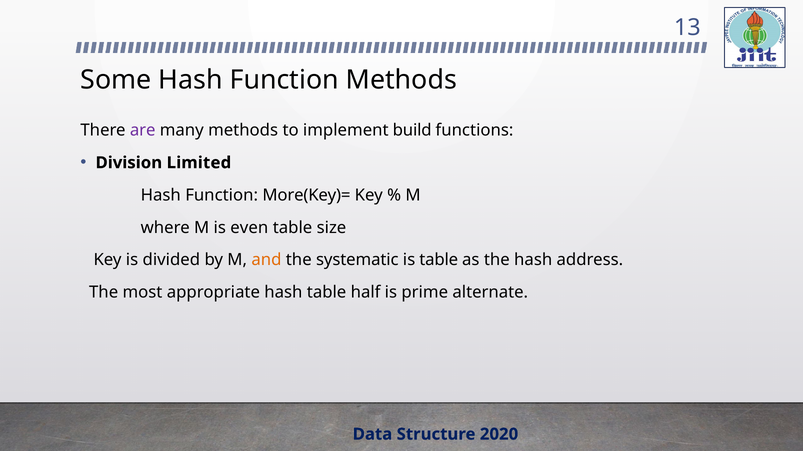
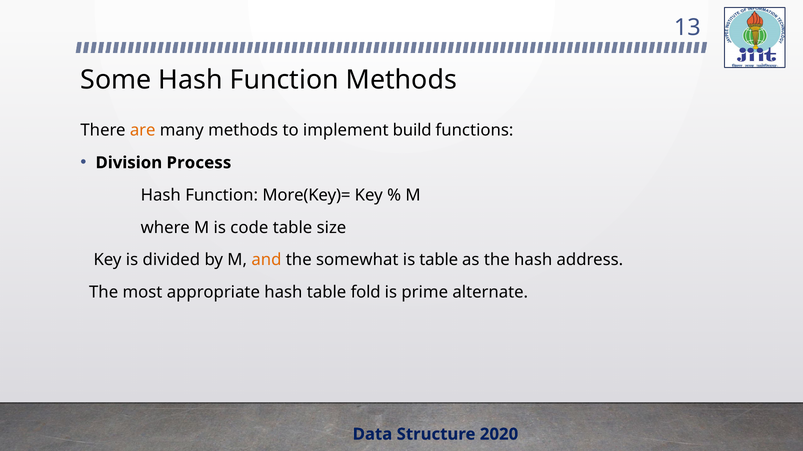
are colour: purple -> orange (143, 131)
Limited: Limited -> Process (199, 163)
even: even -> code (249, 228)
systematic: systematic -> somewhat (357, 260)
half: half -> fold (366, 293)
